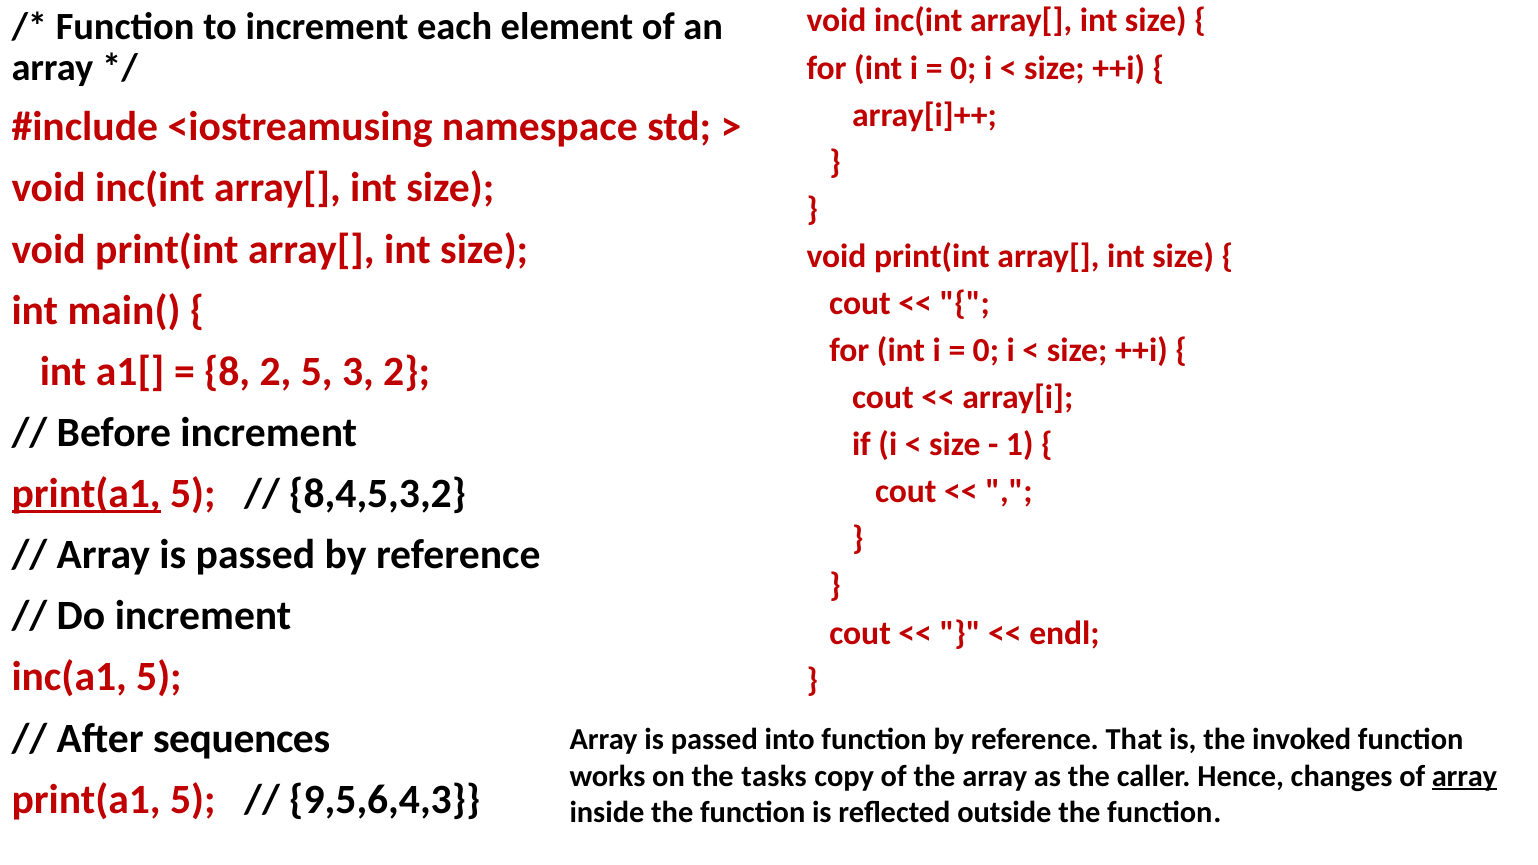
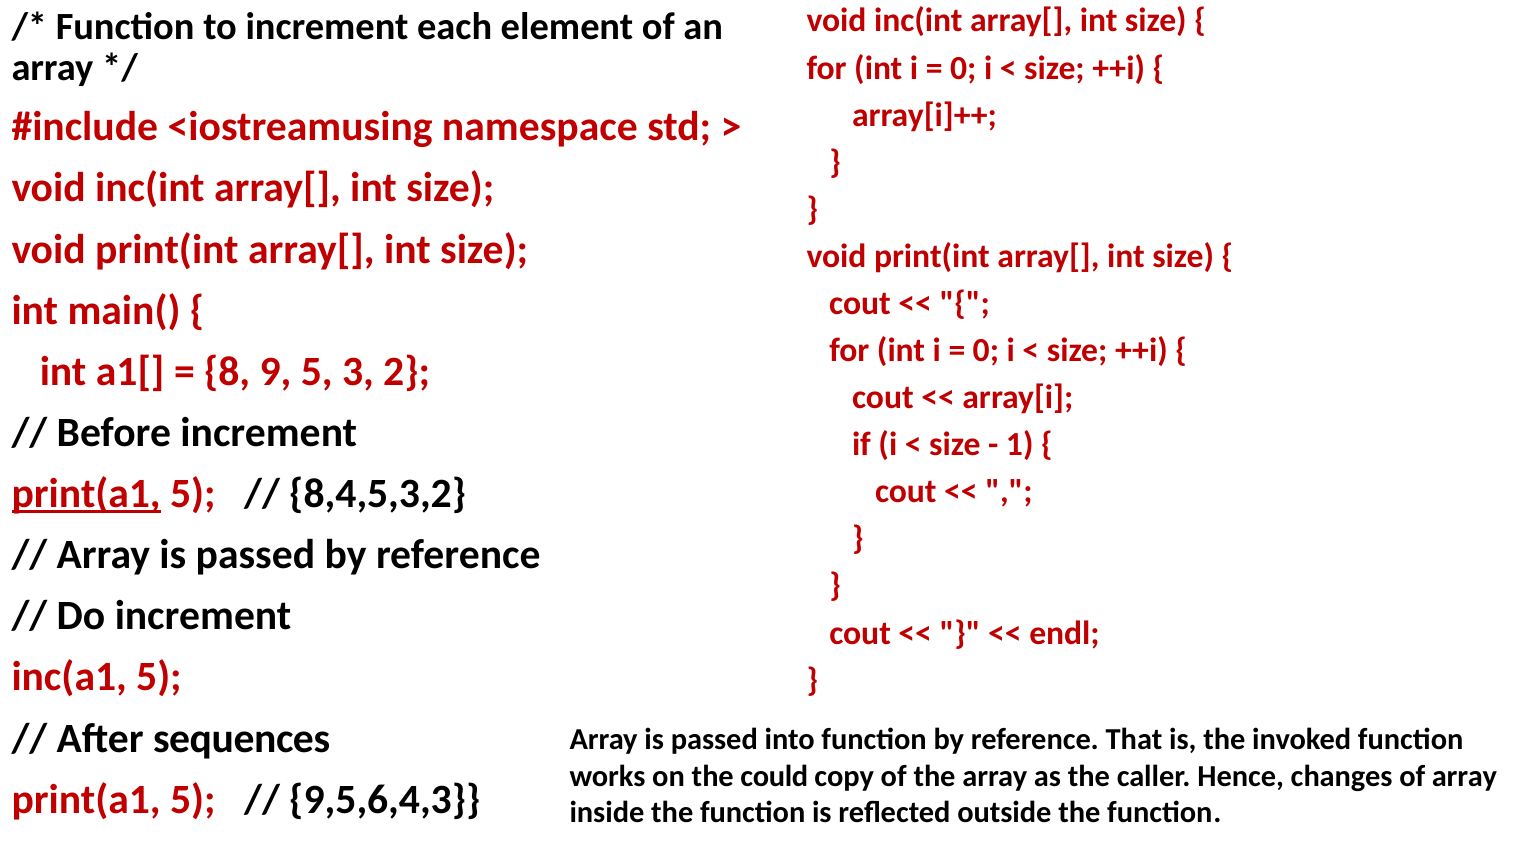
8 2: 2 -> 9 (275, 372)
tasks: tasks -> could (774, 776)
array underline: present -> none (1464, 776)
